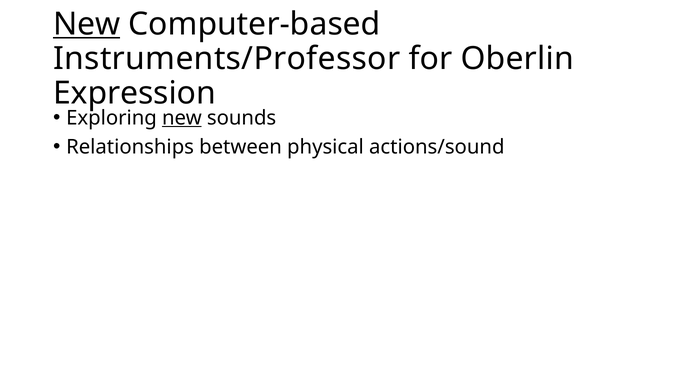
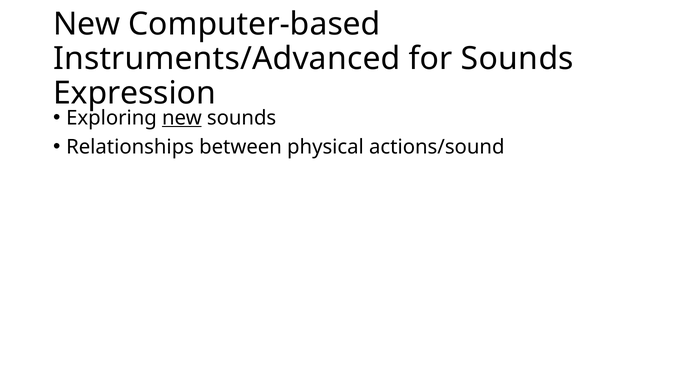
New underline: present -> none (87, 24)
Instruments/Professor: Instruments/Professor -> Instruments/Advanced (227, 59)
for Oberlin: Oberlin -> Sounds (517, 59)
